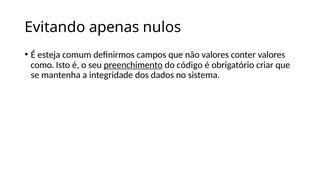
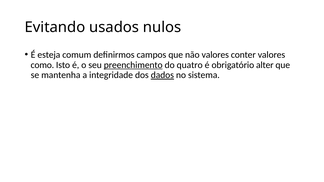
apenas: apenas -> usados (114, 27)
código: código -> quatro (190, 65)
criar: criar -> alter (265, 65)
dados underline: none -> present (162, 75)
